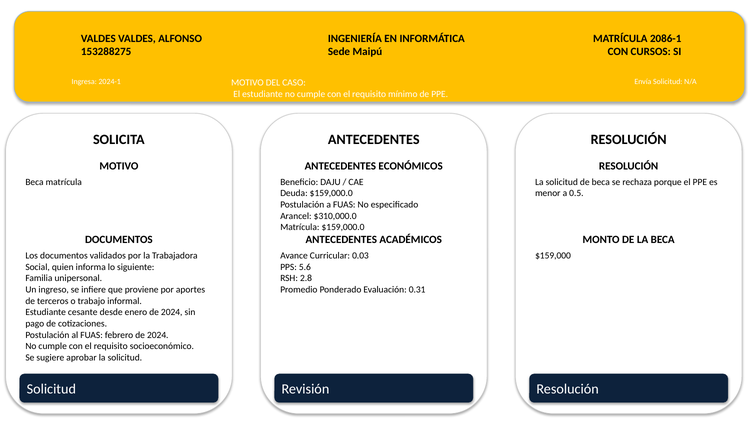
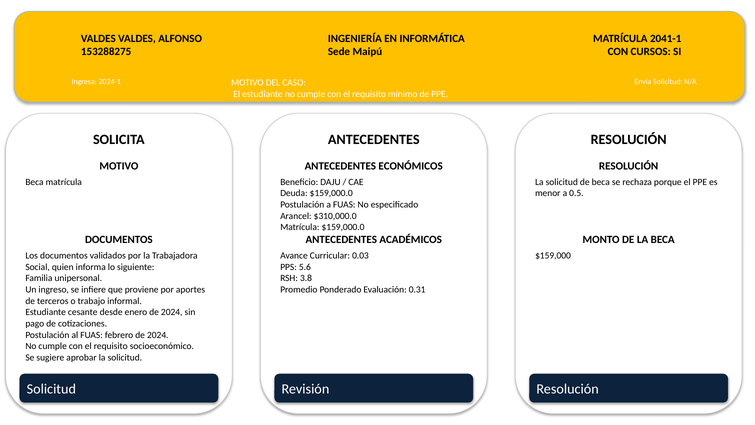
2086-1: 2086-1 -> 2041-1 (666, 38)
2.8: 2.8 -> 3.8 (306, 278)
